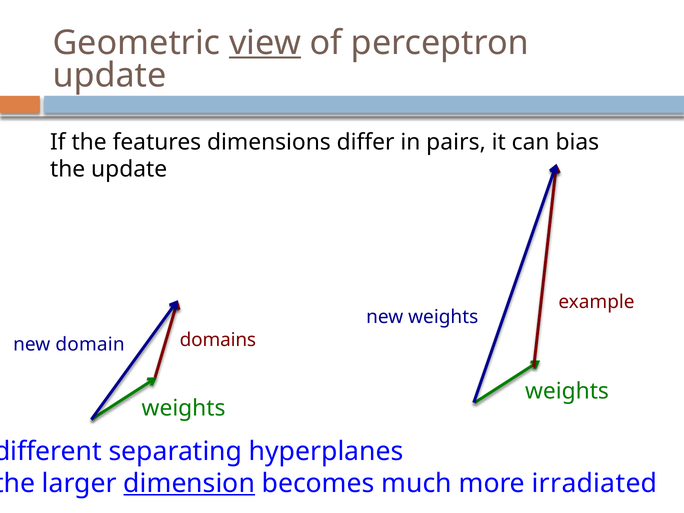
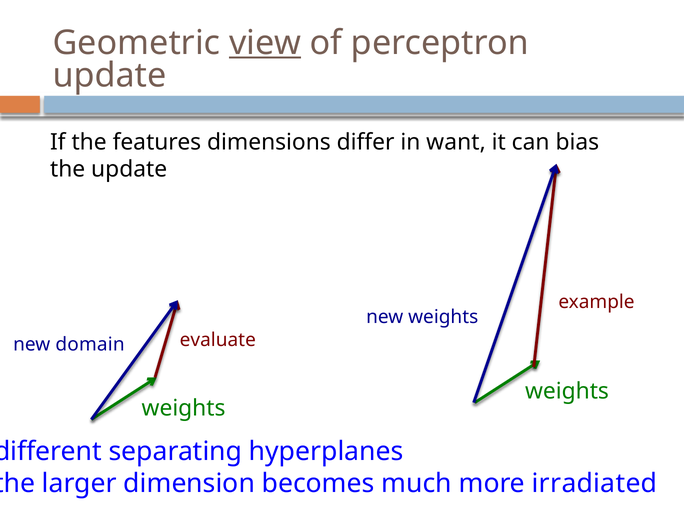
pairs: pairs -> want (456, 142)
domains: domains -> evaluate (218, 340)
dimension underline: present -> none (189, 483)
